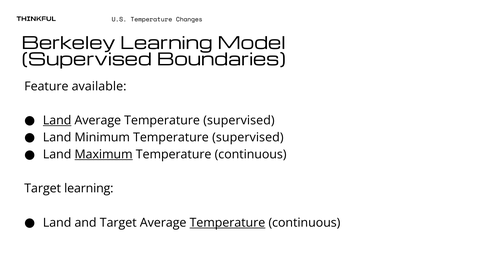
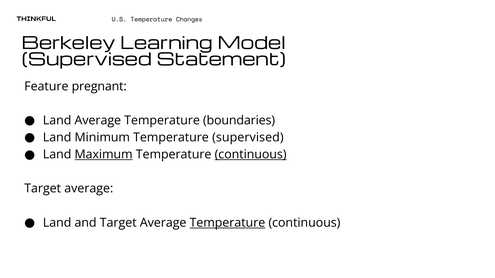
Boundaries: Boundaries -> Statement (221, 60)
available: available -> pregnant (99, 86)
Land underline: present -> none (57, 121)
Average Temperature supervised: supervised -> boundaries (239, 121)
continuous underline: none -> present (251, 155)
learning: learning -> average (89, 189)
